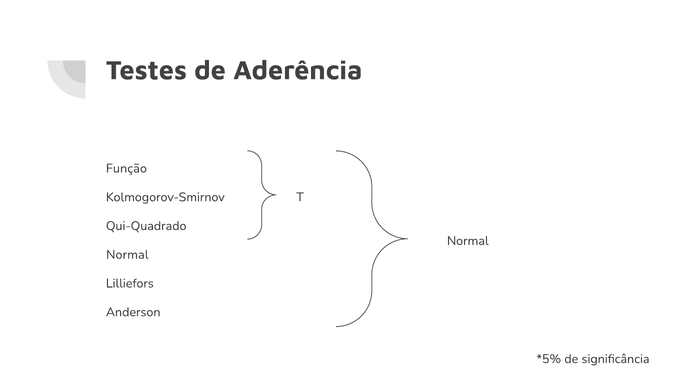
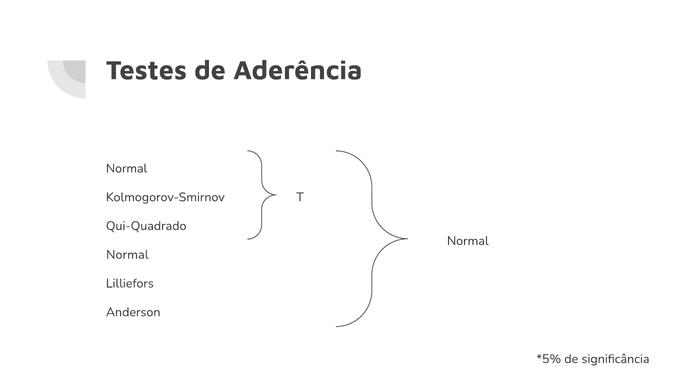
Função: Função -> Normal (127, 169)
